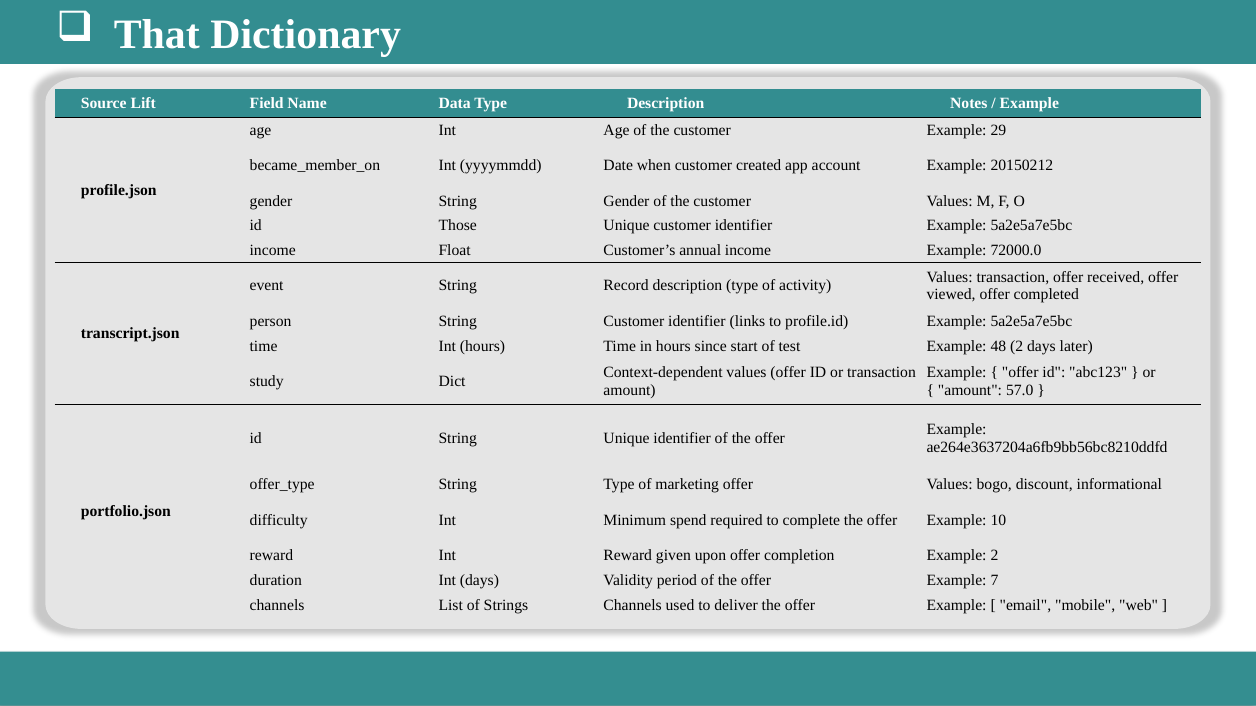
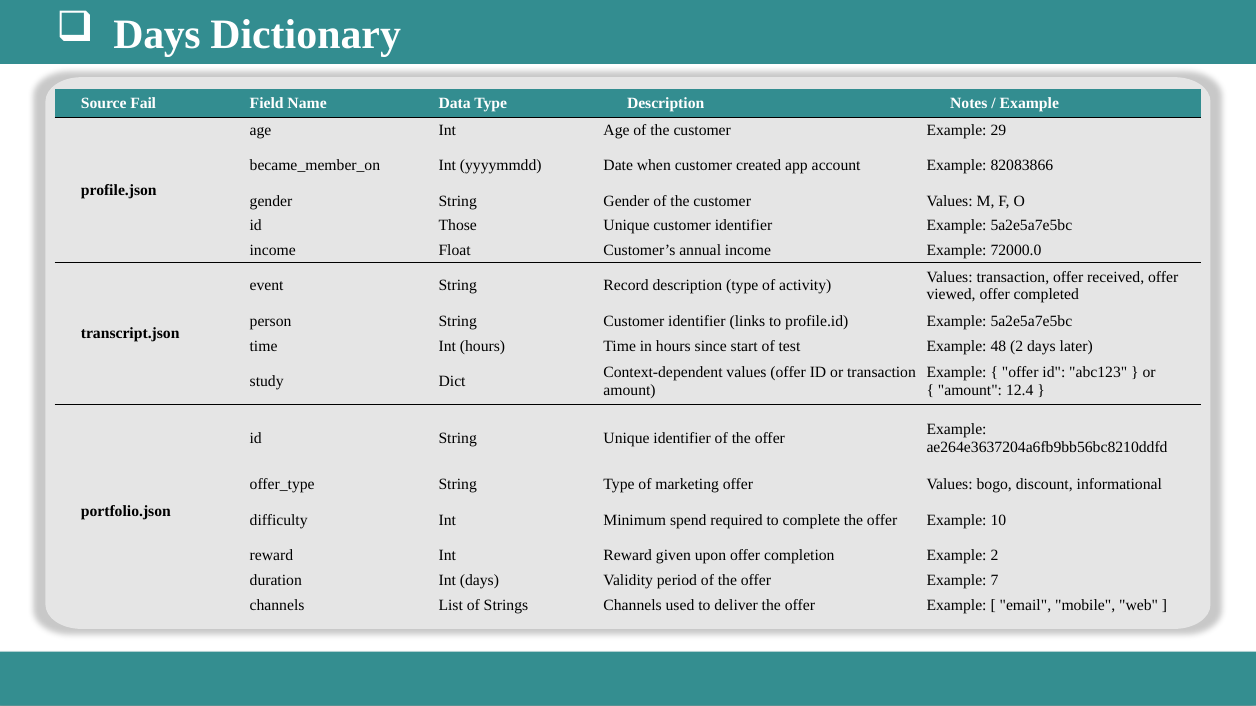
That: That -> Days (157, 34)
Lift: Lift -> Fail (143, 103)
20150212: 20150212 -> 82083866 (1022, 166)
57.0: 57.0 -> 12.4 (1020, 390)
